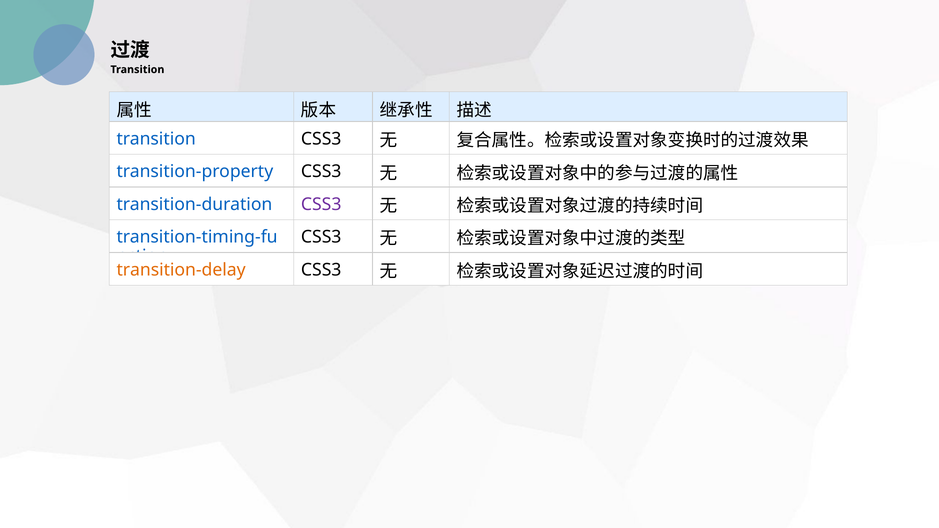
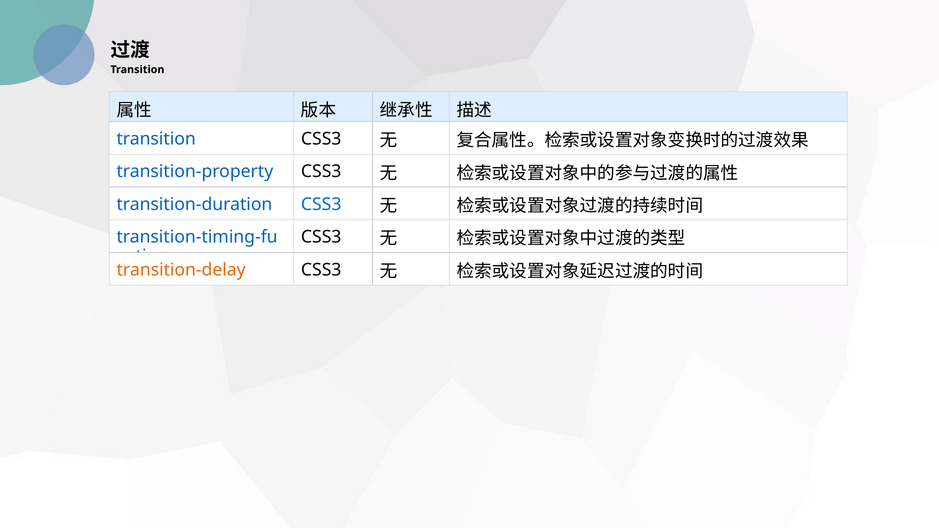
CSS3 colour: purple -> blue (321, 204)
